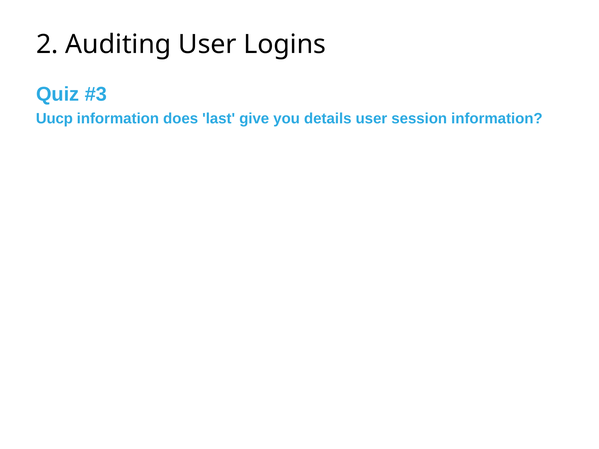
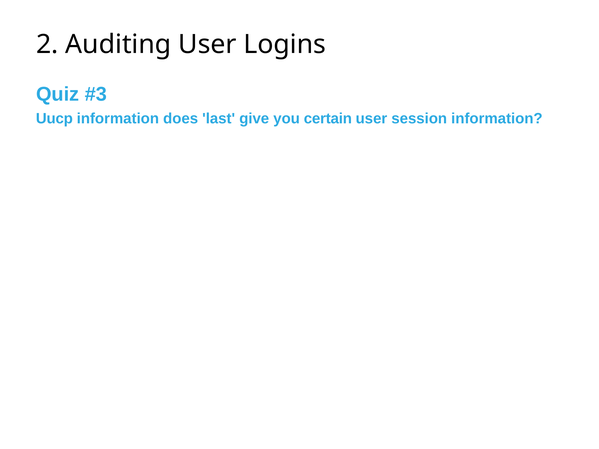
details: details -> certain (328, 119)
